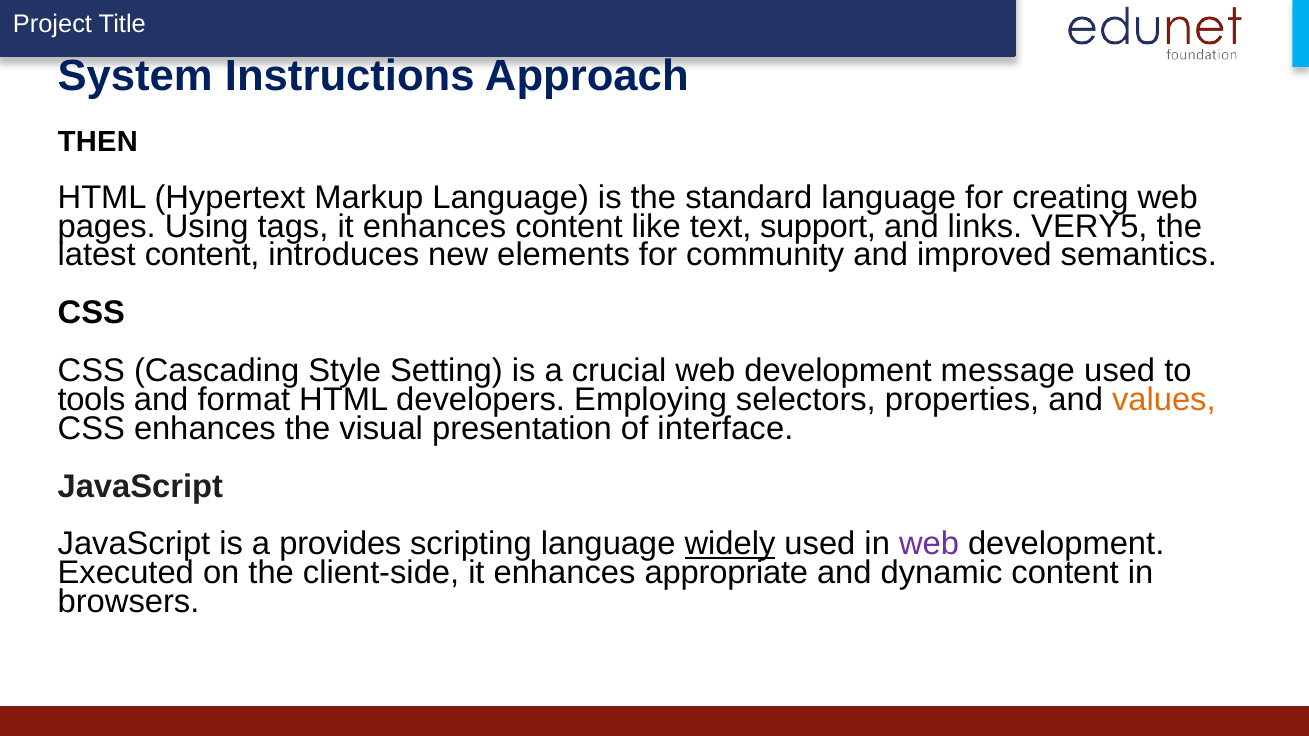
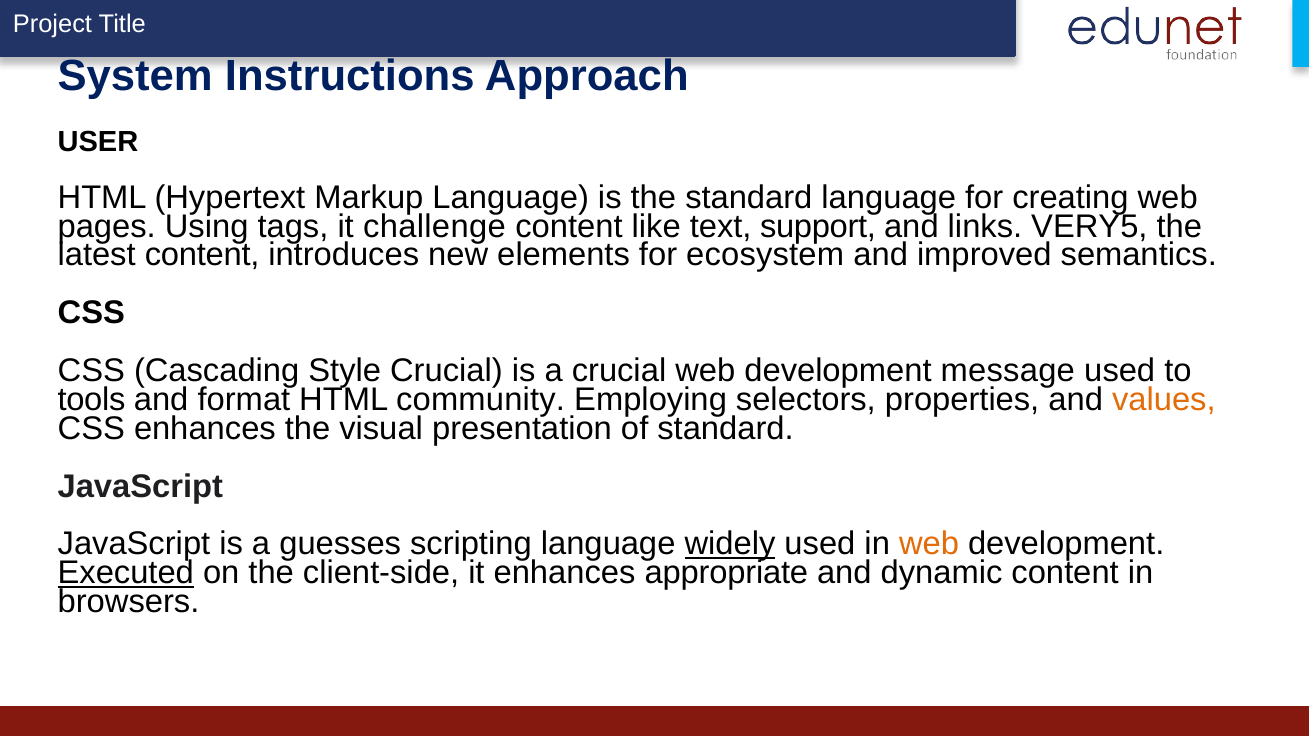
THEN: THEN -> USER (98, 142)
tags it enhances: enhances -> challenge (434, 226)
community: community -> ecosystem (765, 255)
Style Setting: Setting -> Crucial (446, 371)
developers: developers -> community (481, 400)
of interface: interface -> standard (726, 429)
provides: provides -> guesses (340, 544)
web colour: purple -> orange (929, 544)
Executed underline: none -> present (126, 573)
